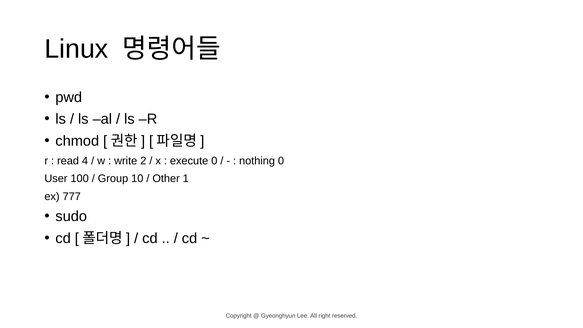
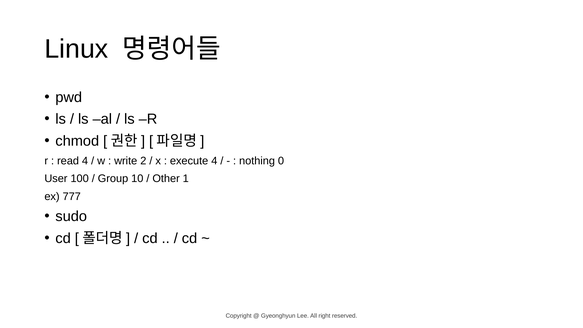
execute 0: 0 -> 4 (214, 161)
